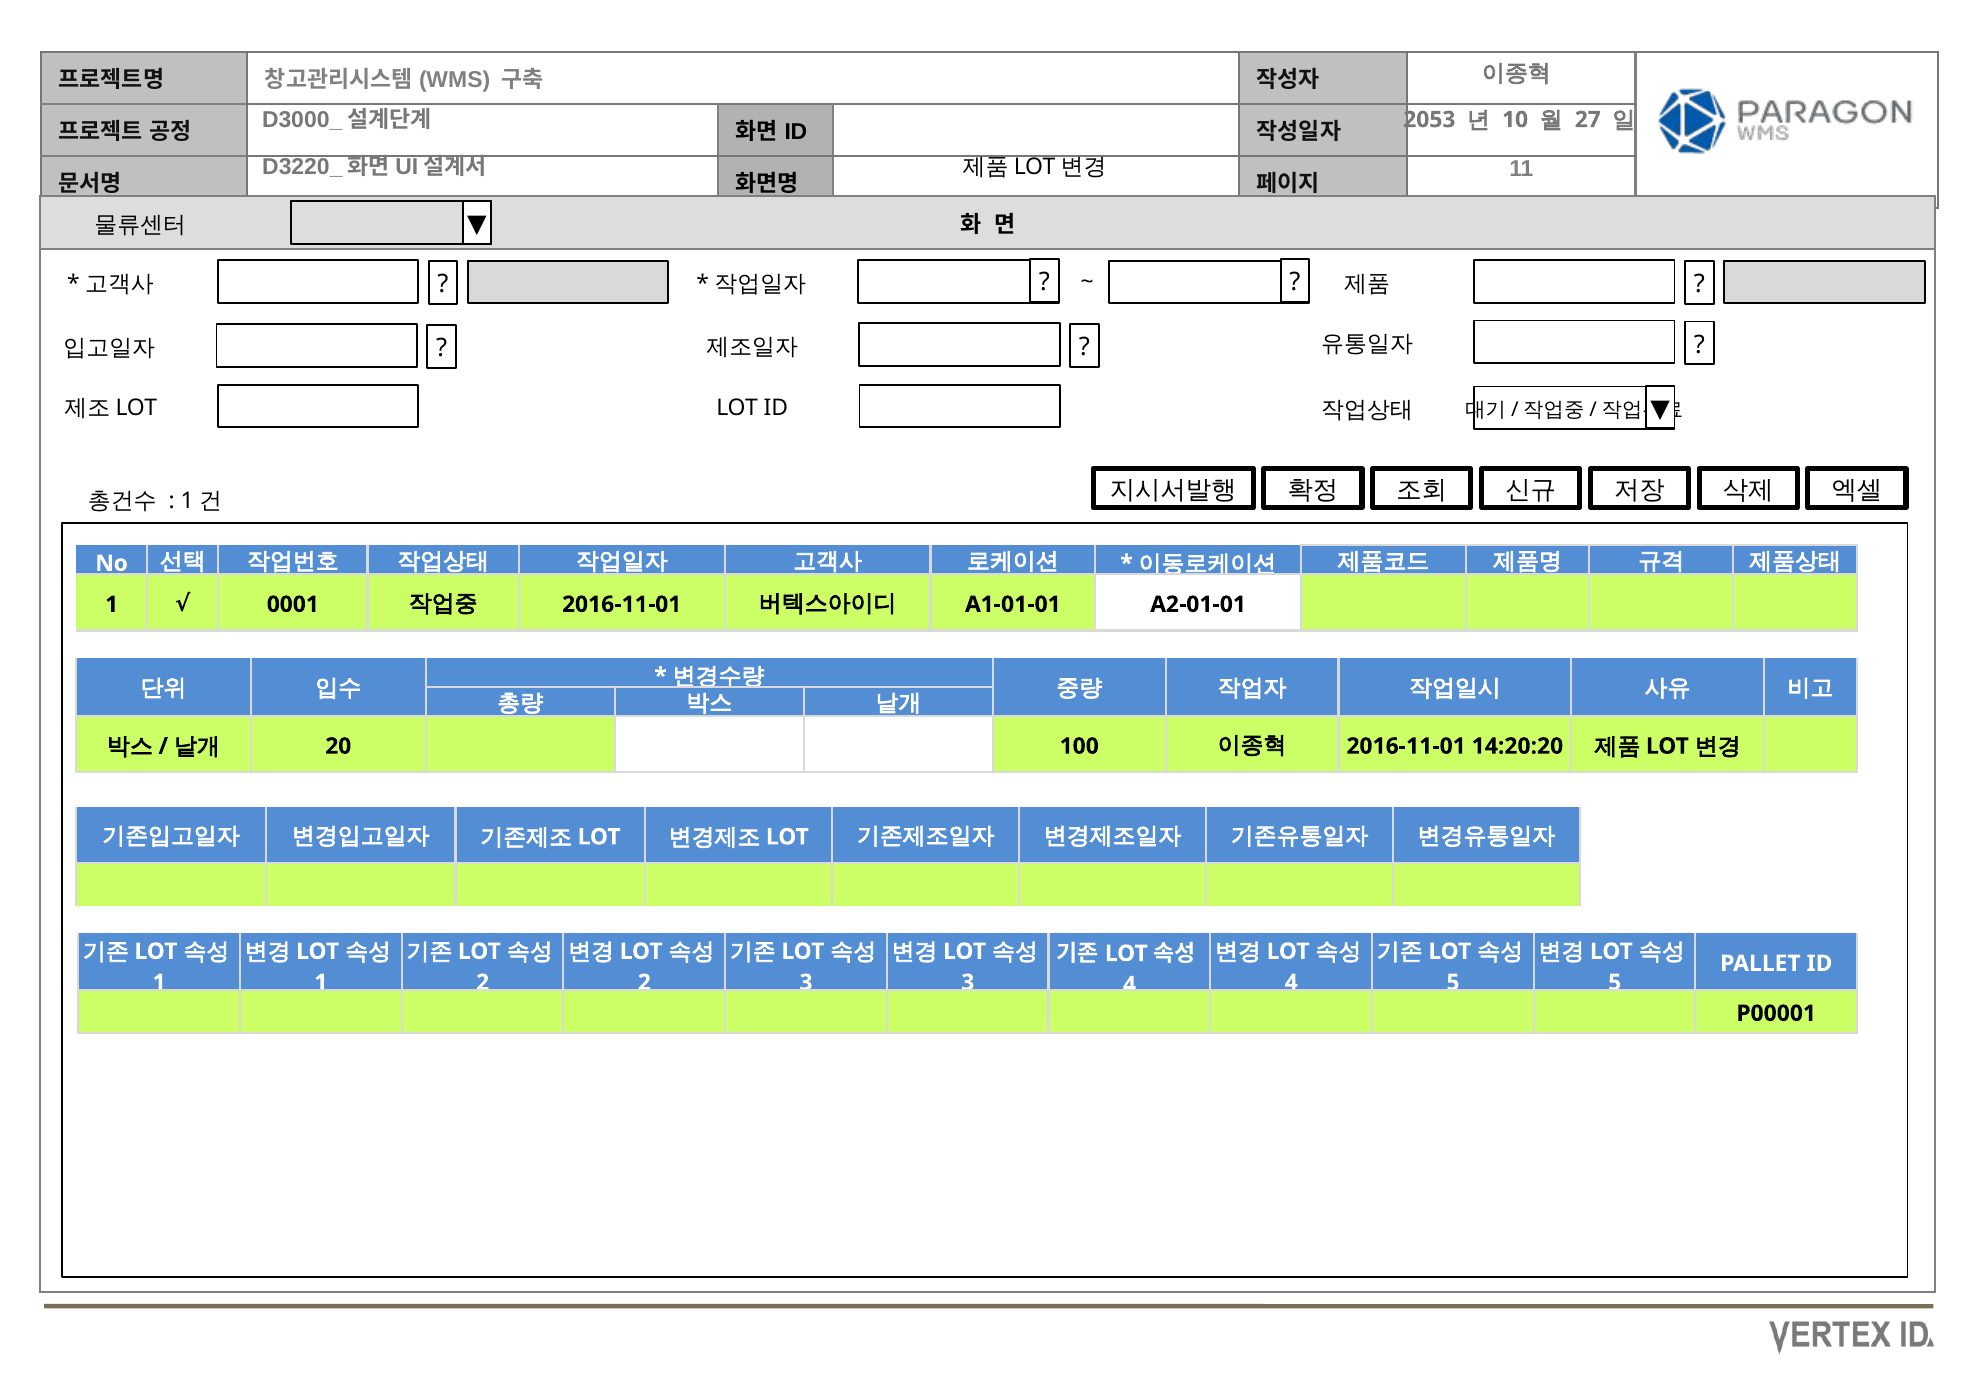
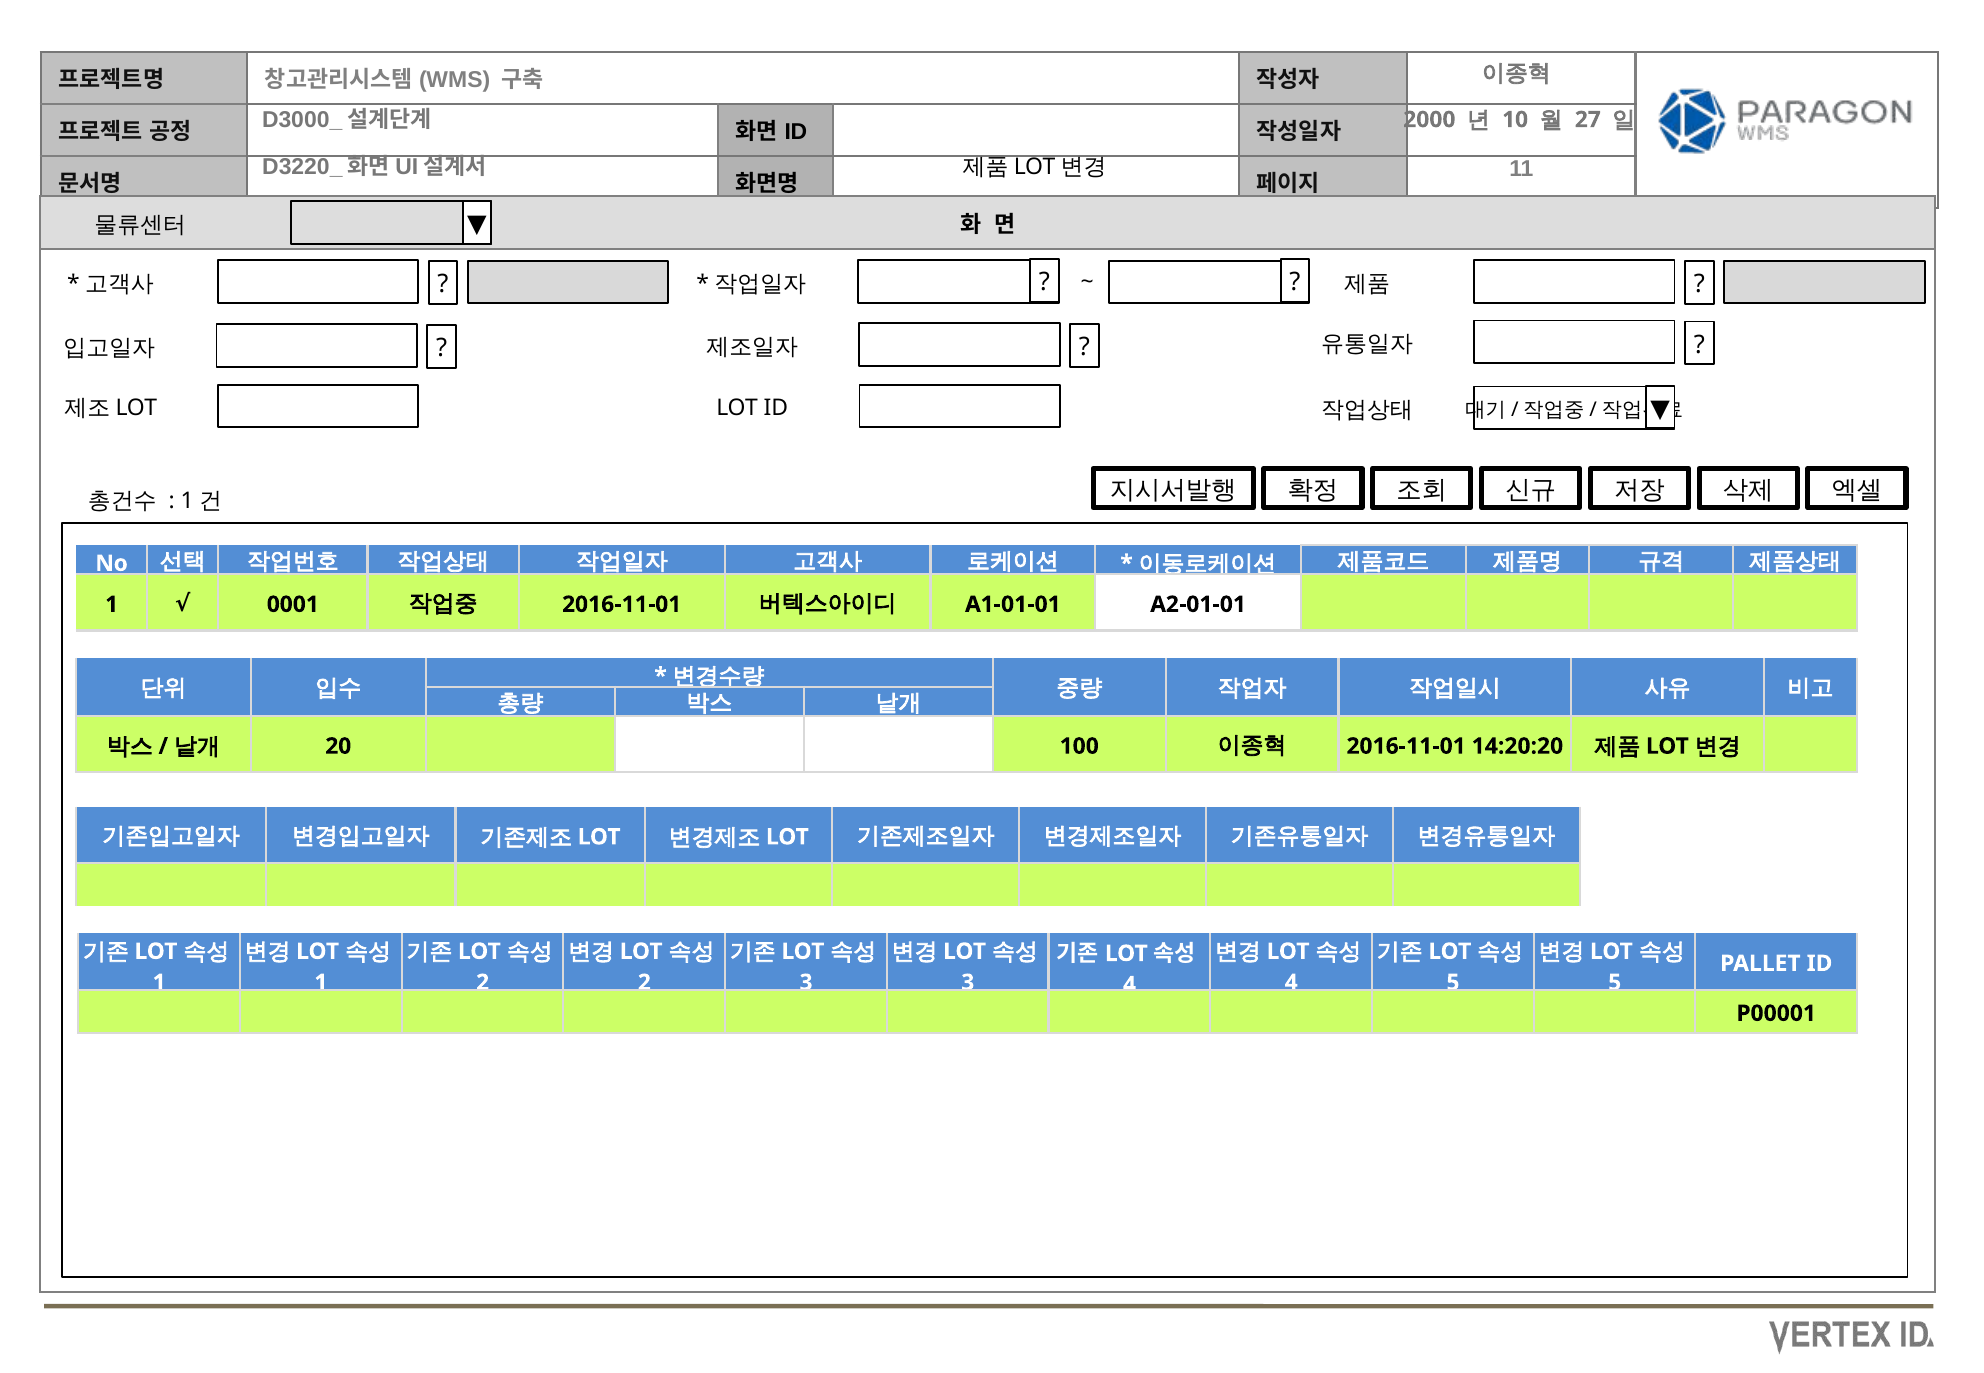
2053: 2053 -> 2000 (1429, 120)
